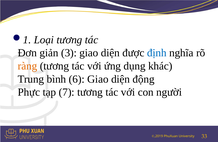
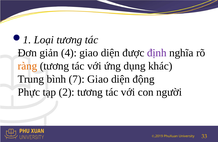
3: 3 -> 4 (69, 53)
định colour: blue -> purple (157, 53)
6: 6 -> 7 (77, 79)
7: 7 -> 2 (67, 92)
